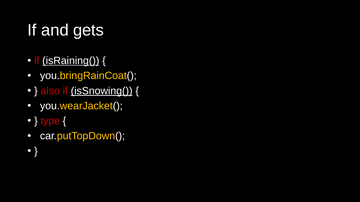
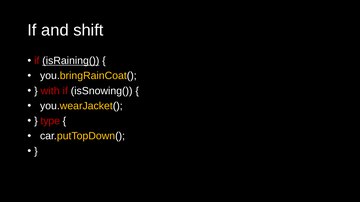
gets: gets -> shift (88, 30)
also: also -> with (50, 91)
isSnowing( underline: present -> none (102, 91)
